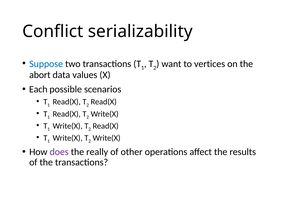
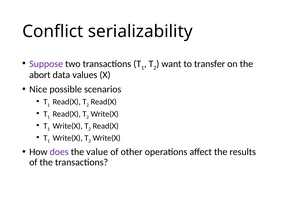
Suppose colour: blue -> purple (46, 64)
vertices: vertices -> transfer (210, 64)
Each: Each -> Nice (38, 89)
really: really -> value (97, 152)
